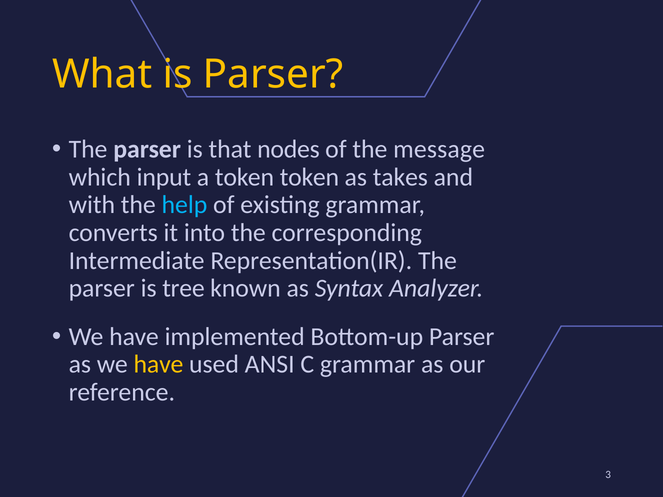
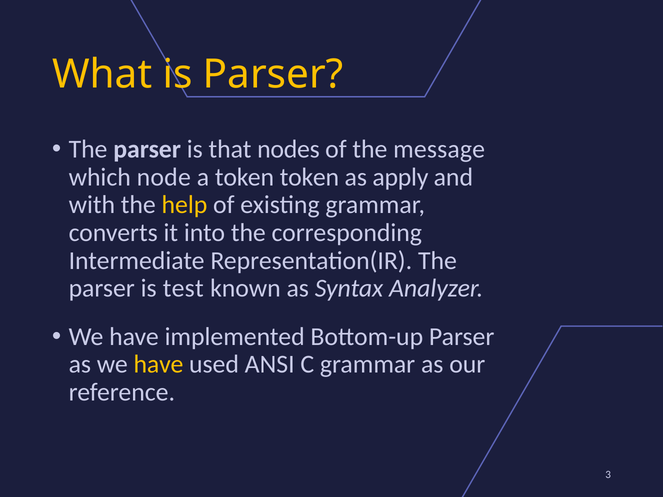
input: input -> node (164, 177)
takes: takes -> apply (400, 177)
help colour: light blue -> yellow (184, 205)
tree: tree -> test (183, 289)
